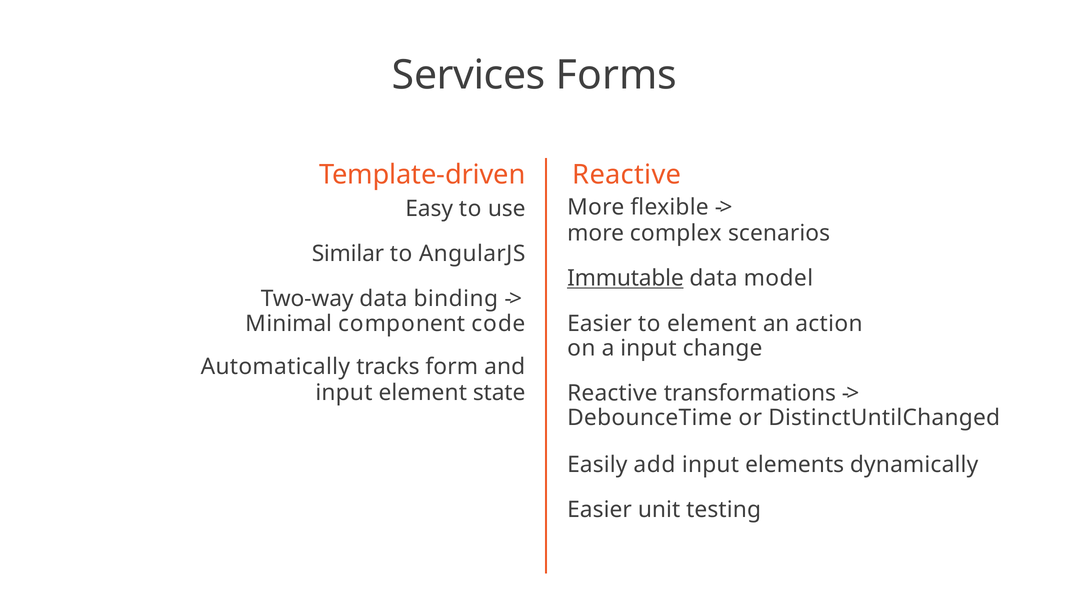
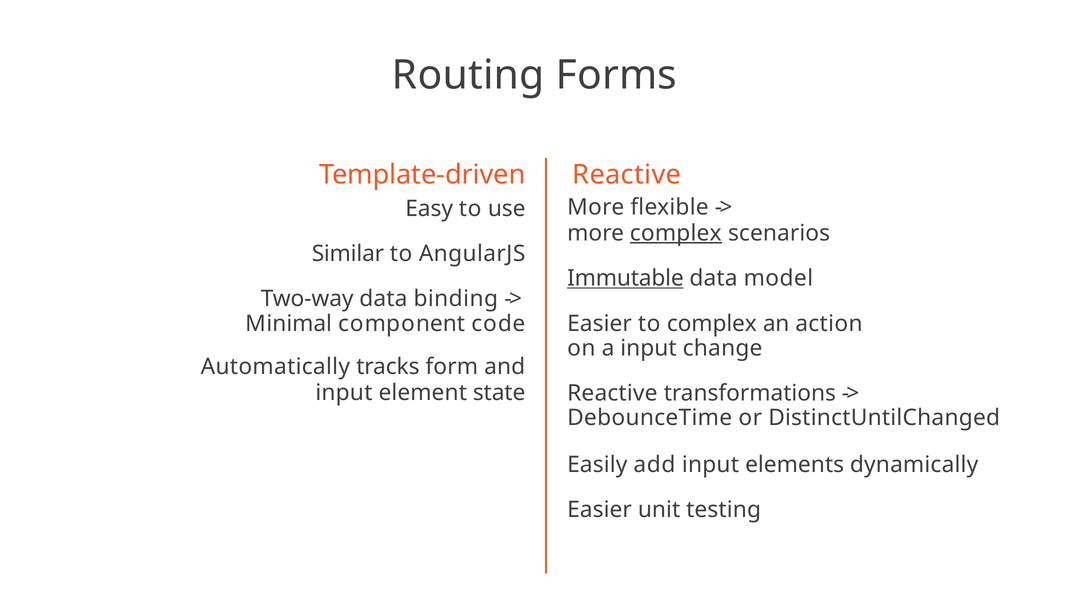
Services: Services -> Routing (468, 75)
complex underline: none -> present (676, 233)
to element: element -> complex (712, 324)
